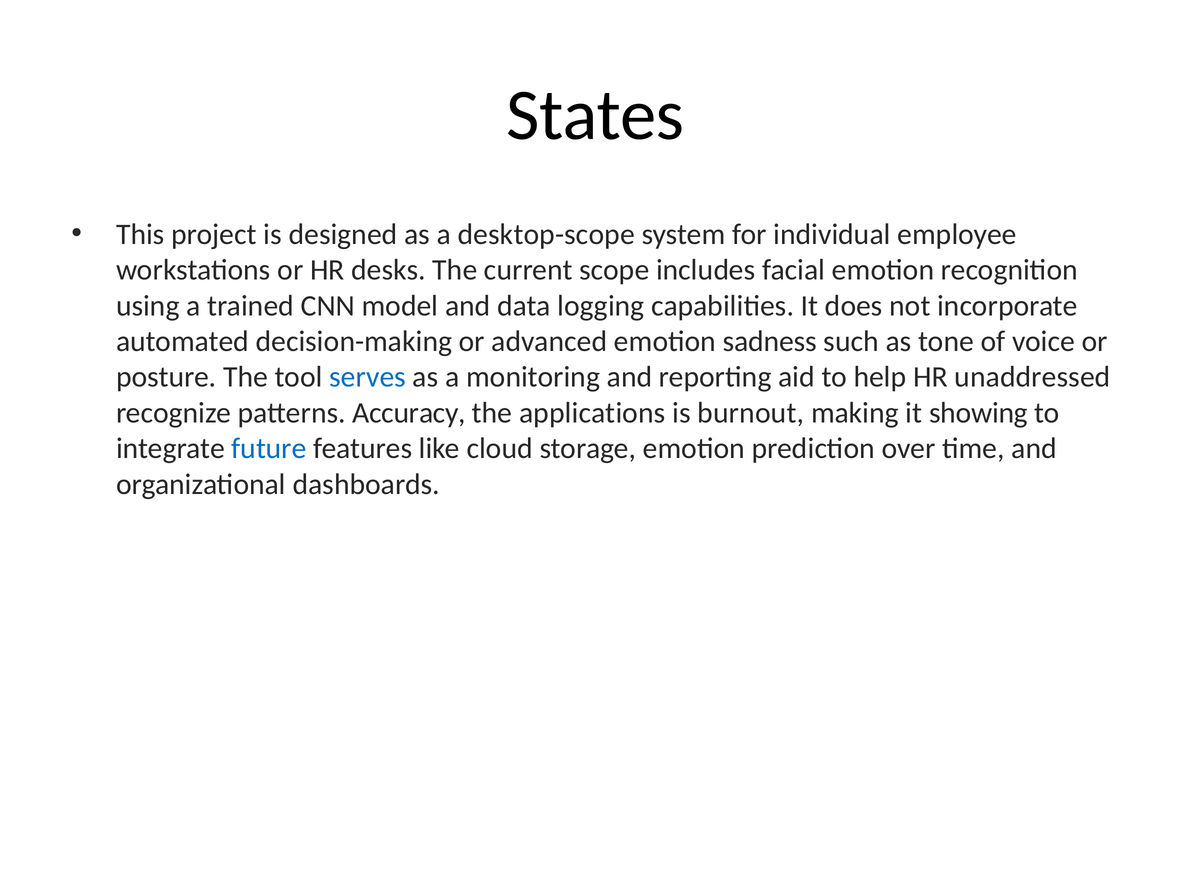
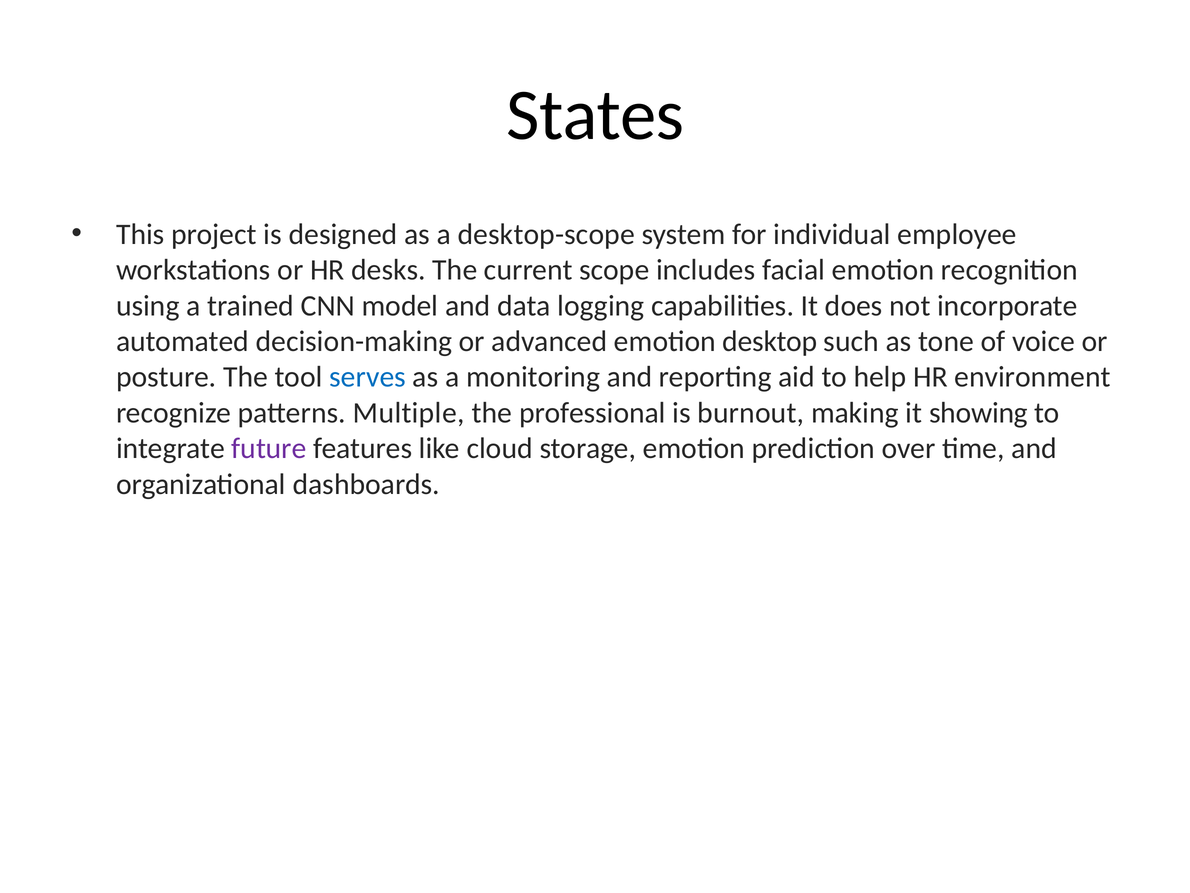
sadness: sadness -> desktop (770, 341)
unaddressed: unaddressed -> environment (1032, 377)
Accuracy: Accuracy -> Multiple (409, 413)
applications: applications -> professional (592, 413)
future colour: blue -> purple (269, 448)
